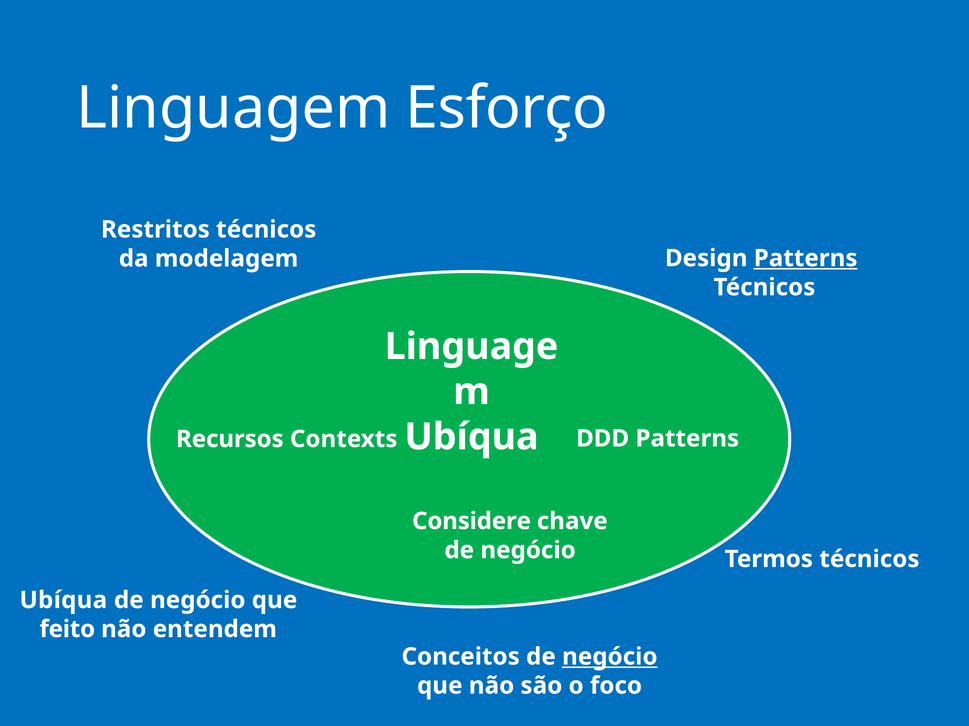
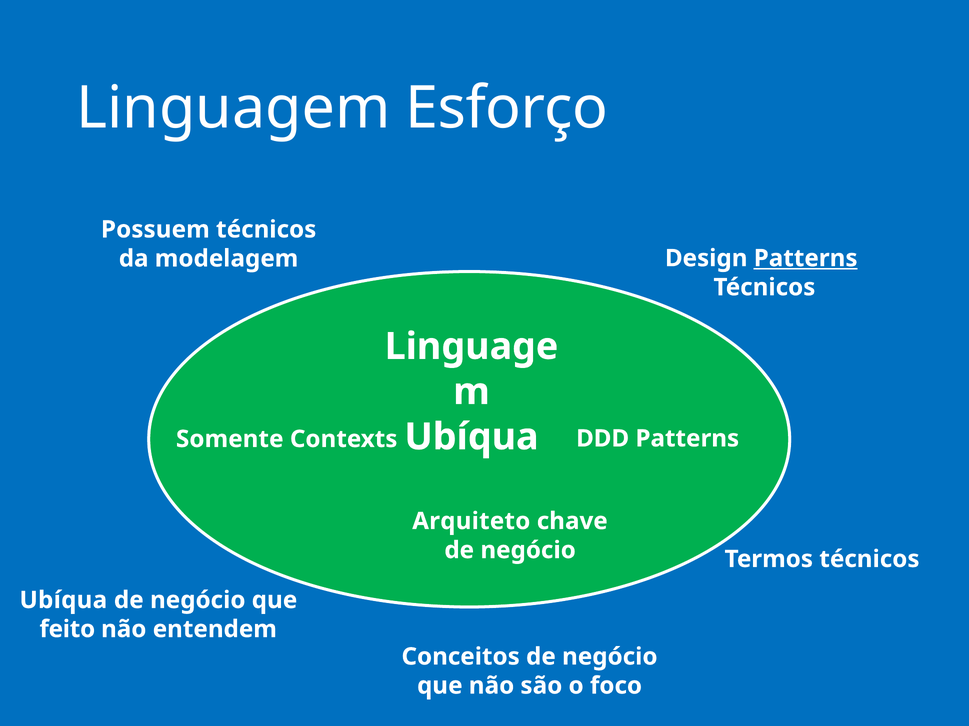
Restritos: Restritos -> Possuem (155, 230)
Recursos: Recursos -> Somente (230, 440)
Considere: Considere -> Arquiteto (471, 522)
negócio underline: present -> none (610, 657)
